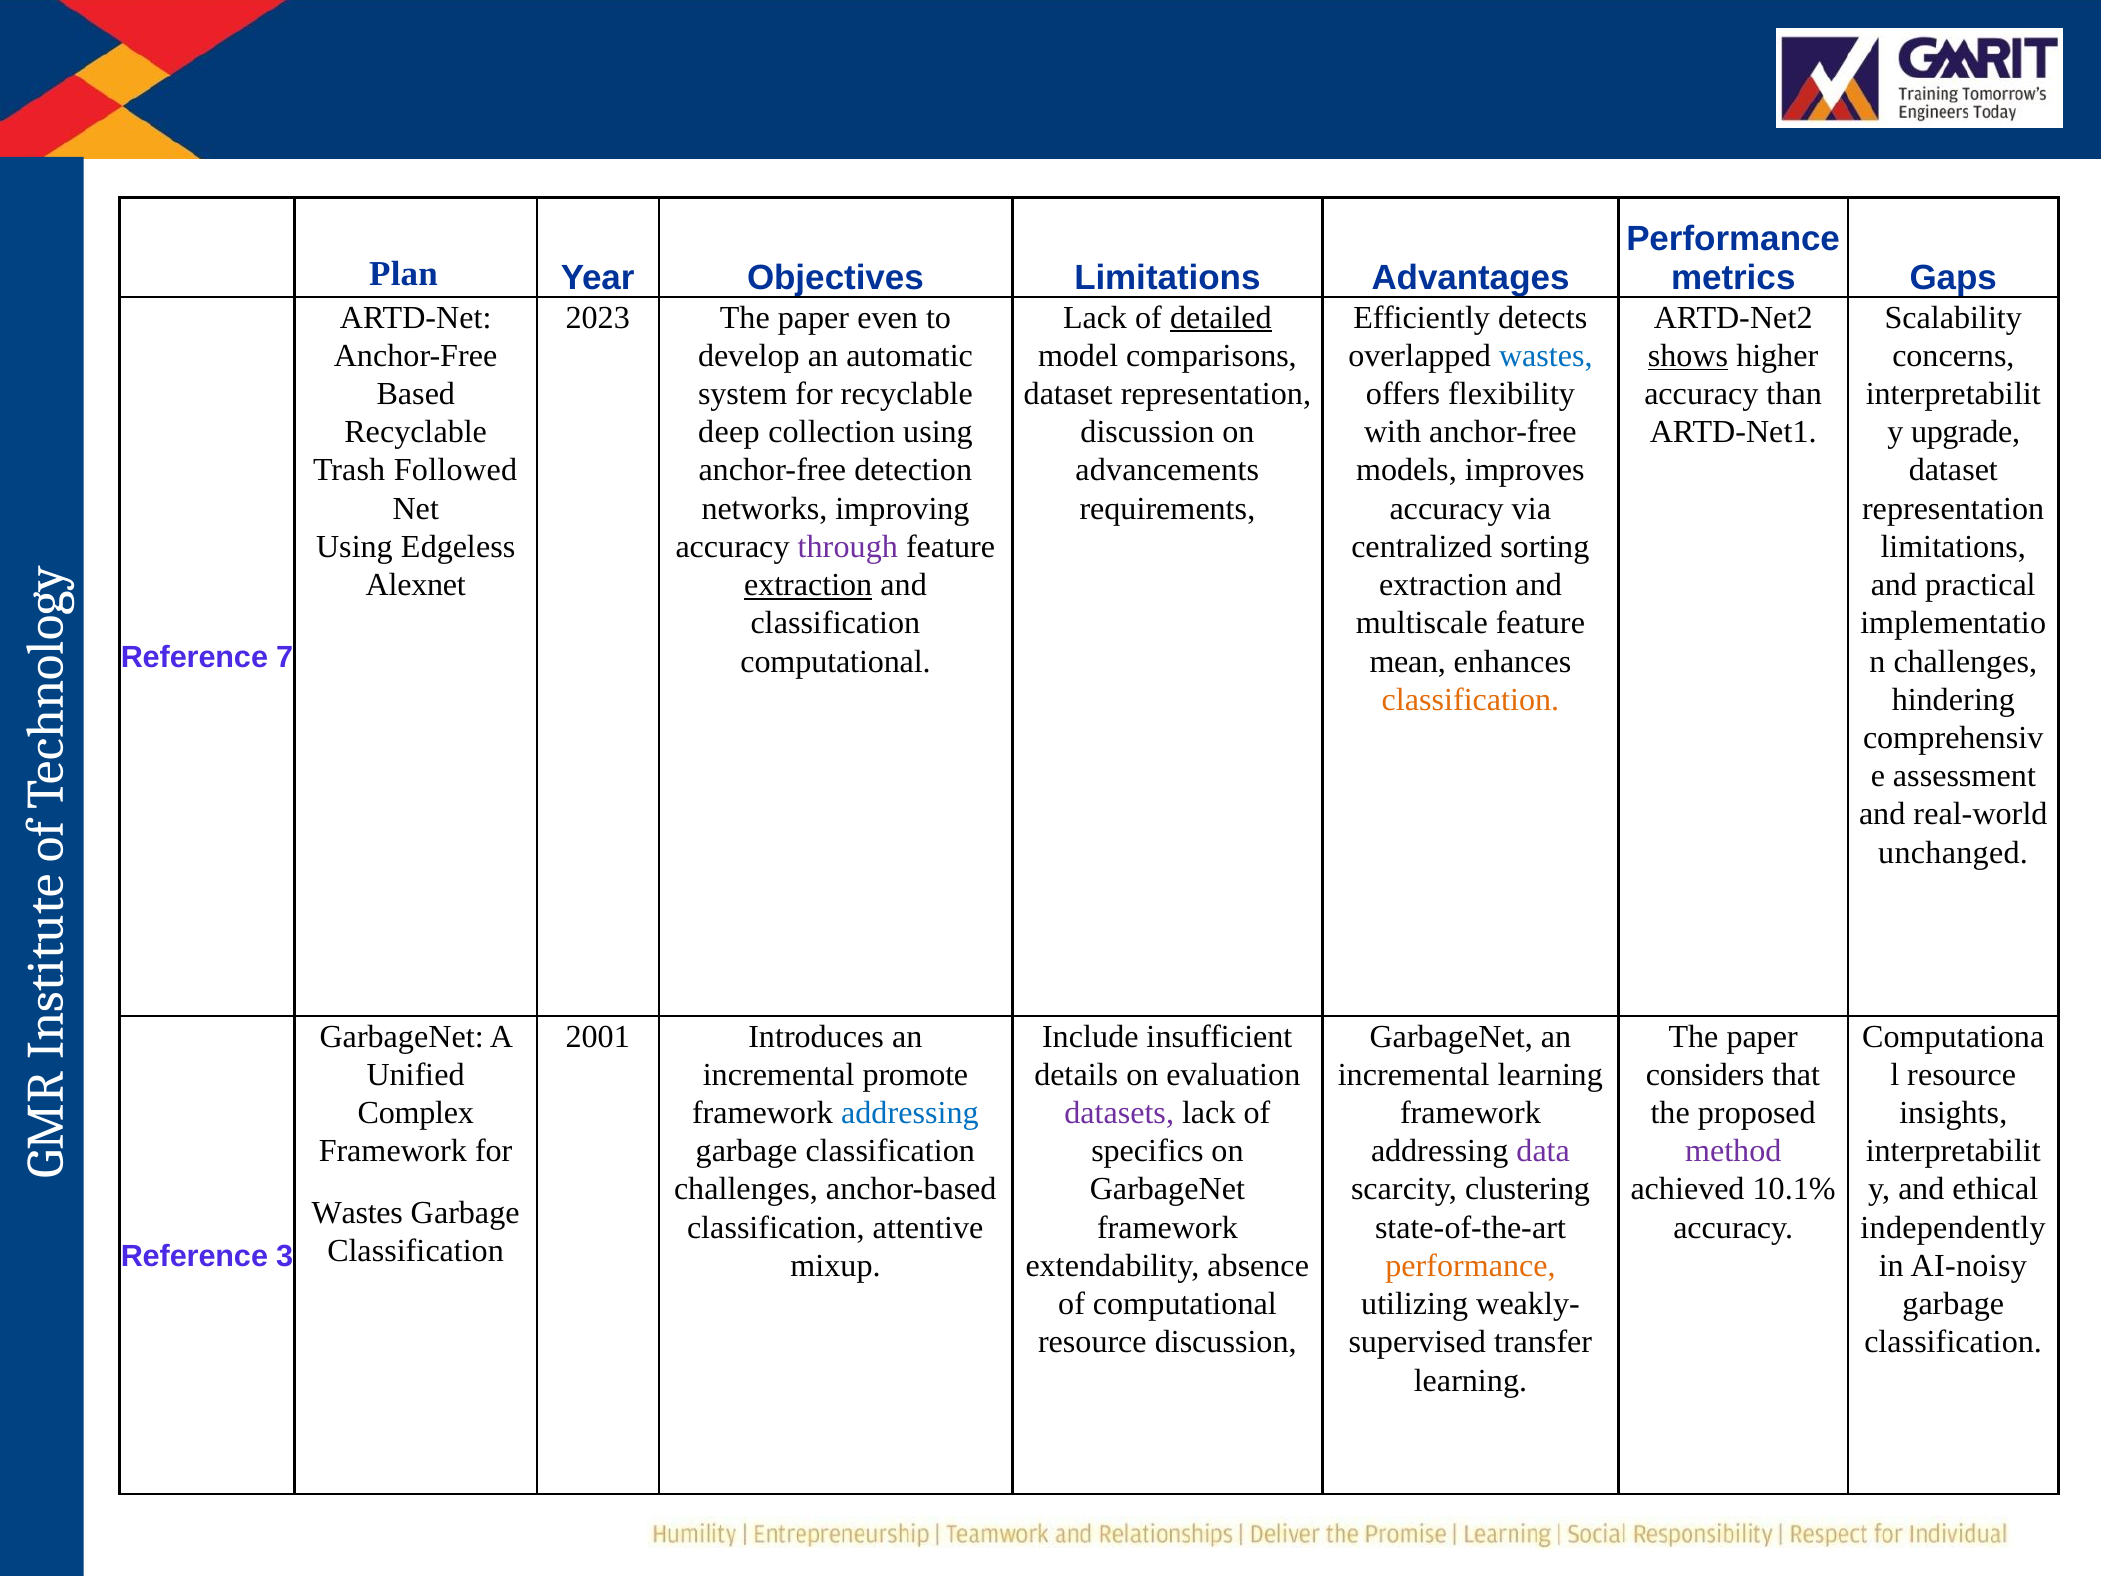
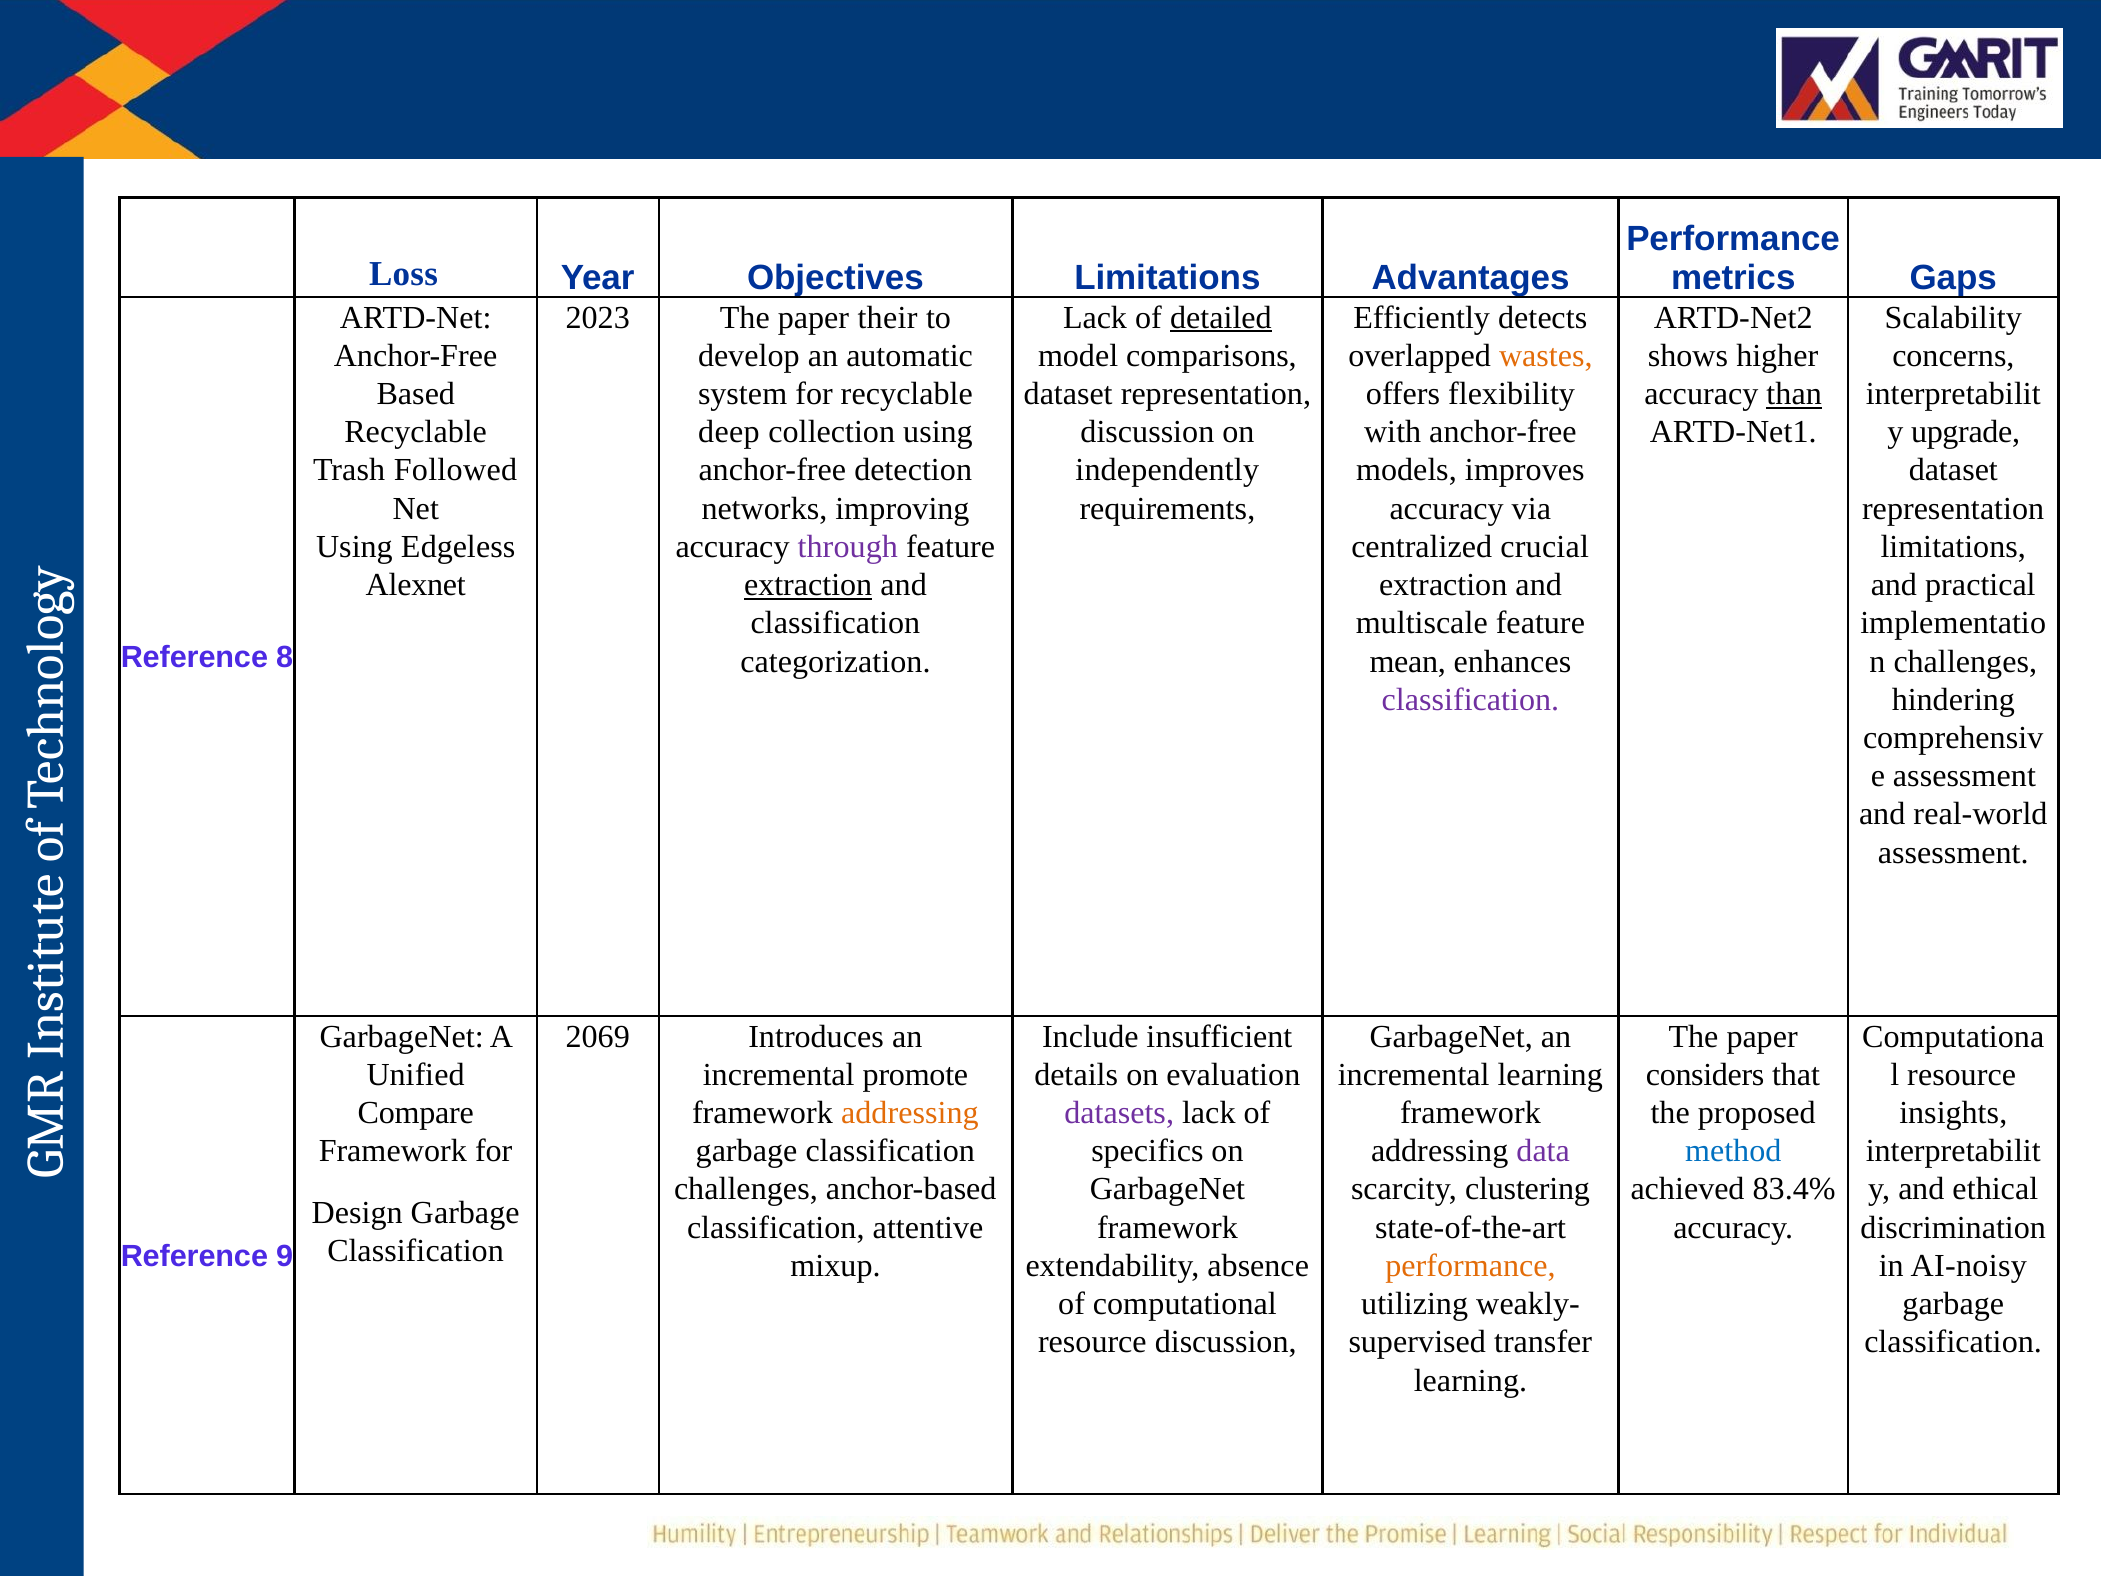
Plan: Plan -> Loss (404, 274)
even: even -> their (888, 317)
wastes colour: blue -> orange (1546, 356)
shows underline: present -> none (1688, 356)
than underline: none -> present (1794, 394)
advancements: advancements -> independently (1167, 470)
sorting: sorting -> crucial (1545, 547)
7: 7 -> 8 (285, 657)
computational: computational -> categorization (835, 661)
classification colour: orange -> purple (1470, 700)
unchanged: unchanged -> assessment (1953, 852)
2001: 2001 -> 2069 (598, 1036)
Complex: Complex -> Compare (416, 1113)
addressing colour: blue -> orange (910, 1113)
method colour: purple -> blue (1733, 1151)
10.1%: 10.1% -> 83.4% (1794, 1189)
Wastes: Wastes -> Design (357, 1213)
independently: independently -> discrimination (1953, 1227)
3: 3 -> 9 (285, 1256)
